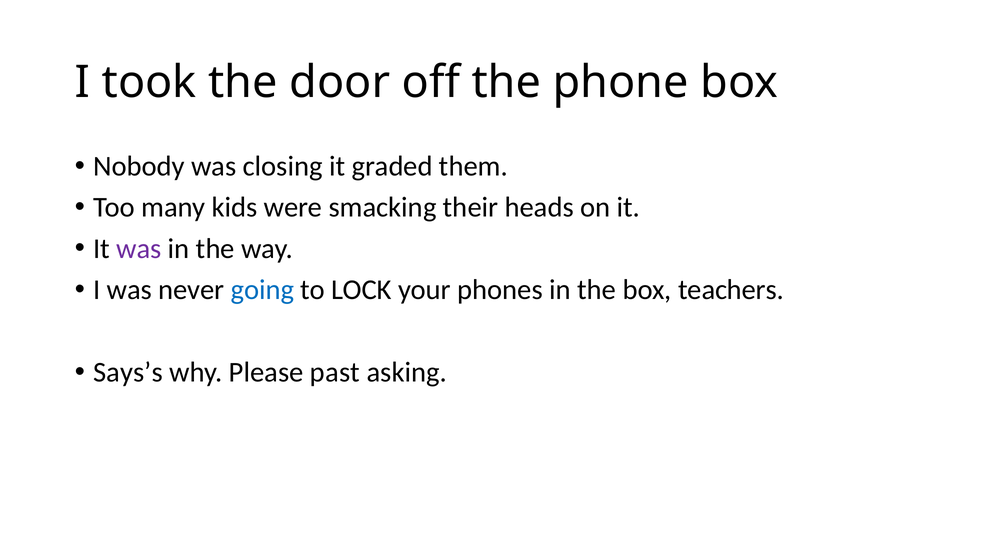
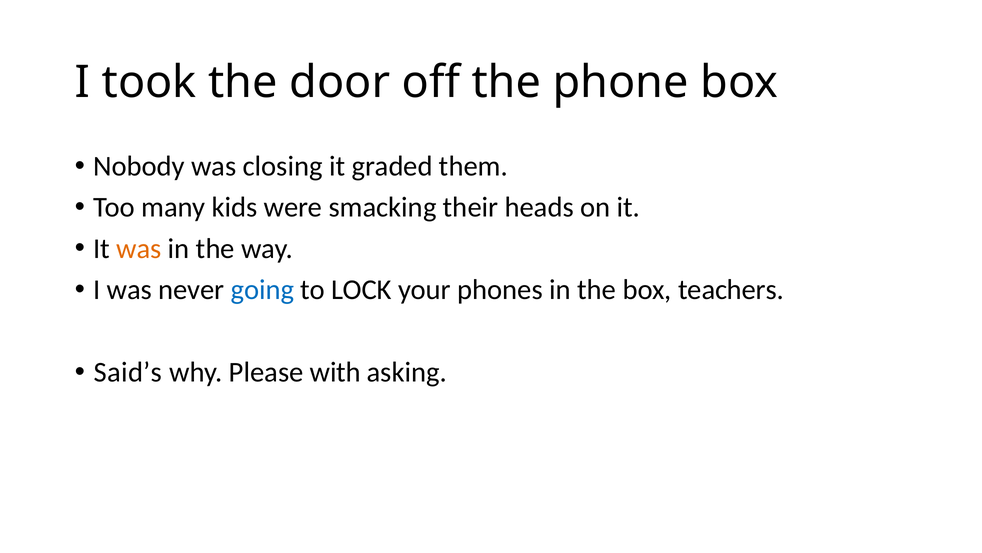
was colour: purple -> orange (139, 248)
Says’s: Says’s -> Said’s (128, 372)
past: past -> with (335, 372)
